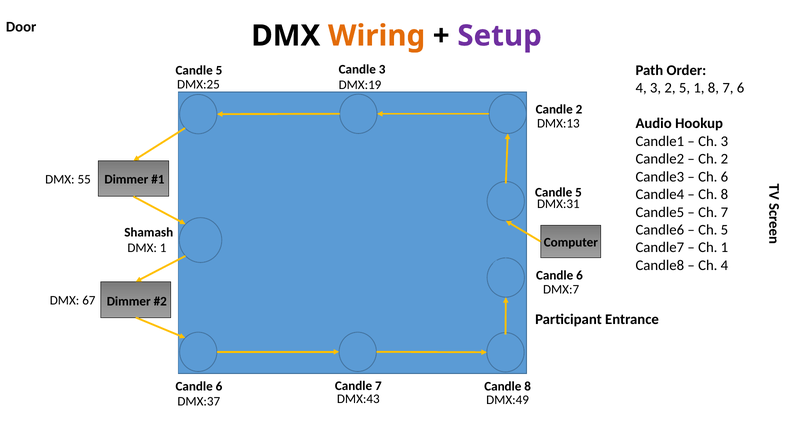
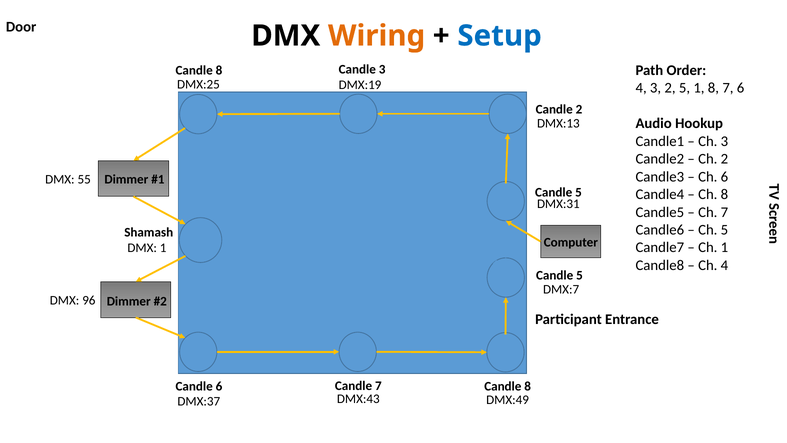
Setup colour: purple -> blue (500, 36)
5: 5 -> 8 (219, 70)
6: 6 -> 5 (579, 275)
67: 67 -> 96 (89, 300)
